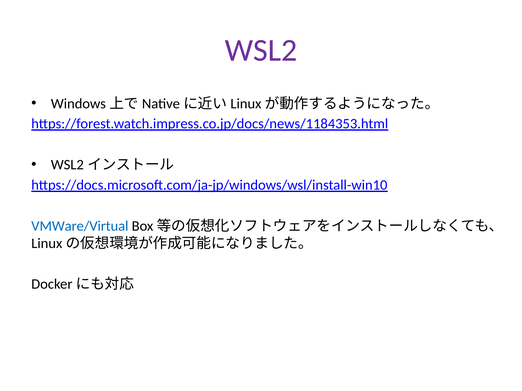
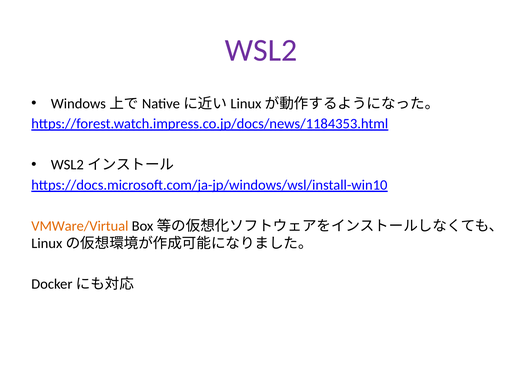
VMWare/Virtual colour: blue -> orange (80, 226)
